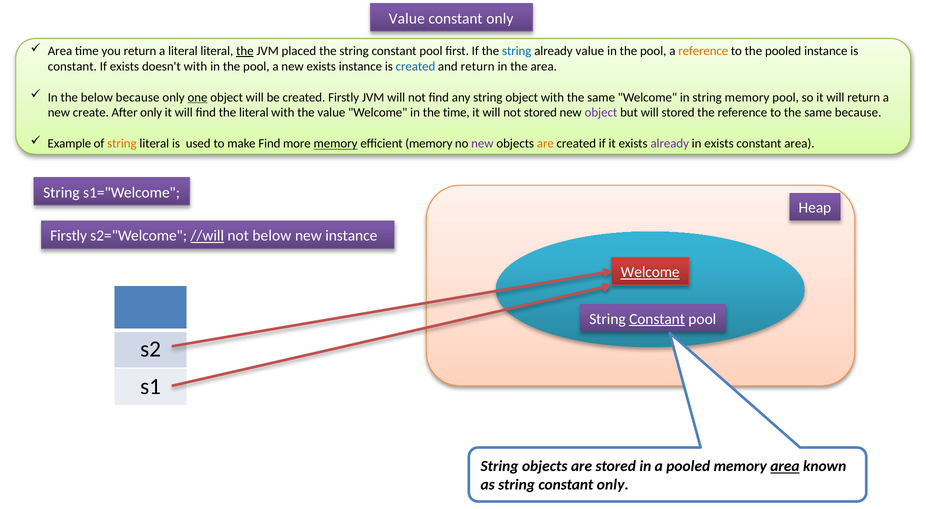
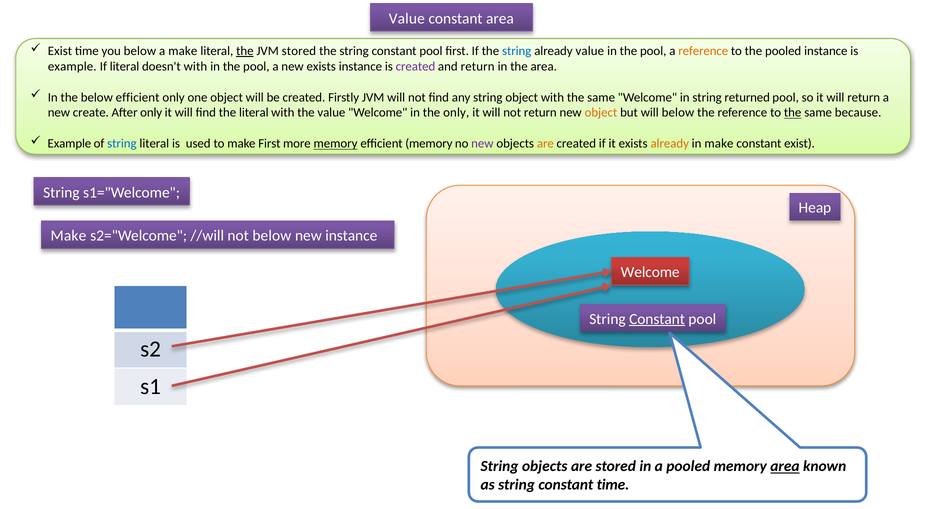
only: only -> area (500, 18)
Area: Area -> Exist (60, 51)
you return: return -> below (140, 51)
a literal: literal -> make (183, 51)
JVM placed: placed -> stored (299, 51)
constant: constant -> example (72, 66)
If exists: exists -> literal (125, 66)
created colour: blue -> purple (415, 66)
below because: because -> efficient (138, 97)
one underline: present -> none (198, 97)
string memory: memory -> returned (747, 97)
the time: time -> only (456, 113)
not stored: stored -> return (540, 113)
object colour: purple -> orange (601, 113)
will stored: stored -> below (678, 113)
the underline: none -> present (793, 113)
string colour: orange -> blue (122, 144)
make Find: Find -> First (269, 144)
already colour: purple -> orange (670, 144)
in exists: exists -> make (719, 144)
constant area: area -> exist (799, 144)
Firstly: Firstly -> Make (68, 236)
//will underline: present -> none (207, 236)
Welcome underline: present -> none (650, 273)
string constant only: only -> time (613, 485)
